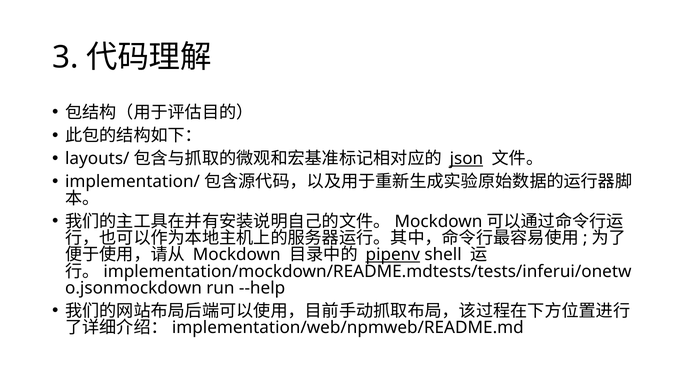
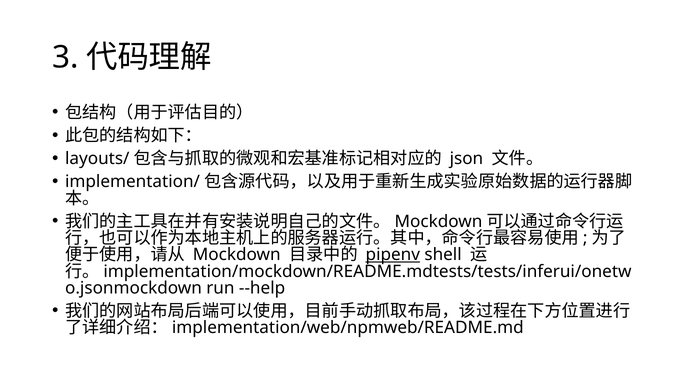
json underline: present -> none (466, 159)
